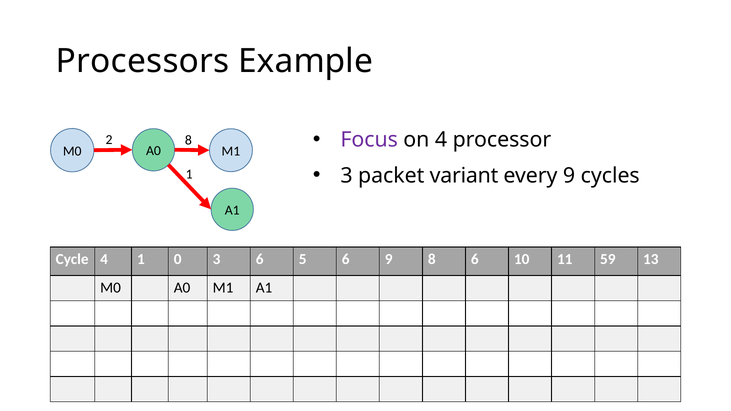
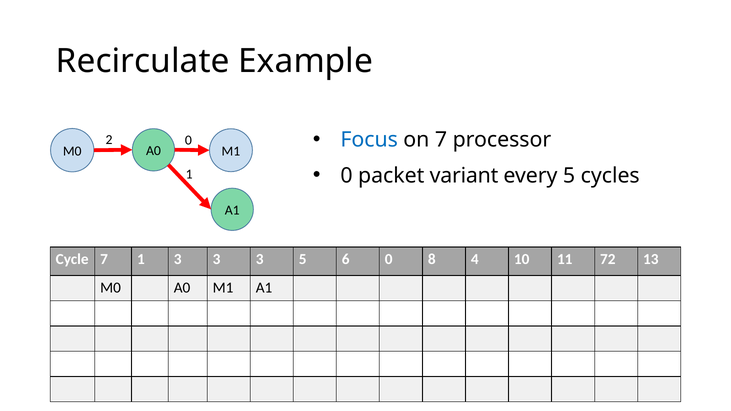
Processors: Processors -> Recirculate (143, 61)
Focus colour: purple -> blue (369, 140)
on 4: 4 -> 7 (441, 140)
2 8: 8 -> 0 (188, 141)
3: 3 -> 0 (346, 176)
every 9: 9 -> 5 (569, 176)
Cycle 4: 4 -> 7 (104, 259)
1 0: 0 -> 3 (178, 259)
6: 6 -> 3 (260, 259)
6 9: 9 -> 0 (389, 259)
8 6: 6 -> 4 (475, 259)
59: 59 -> 72 (608, 259)
